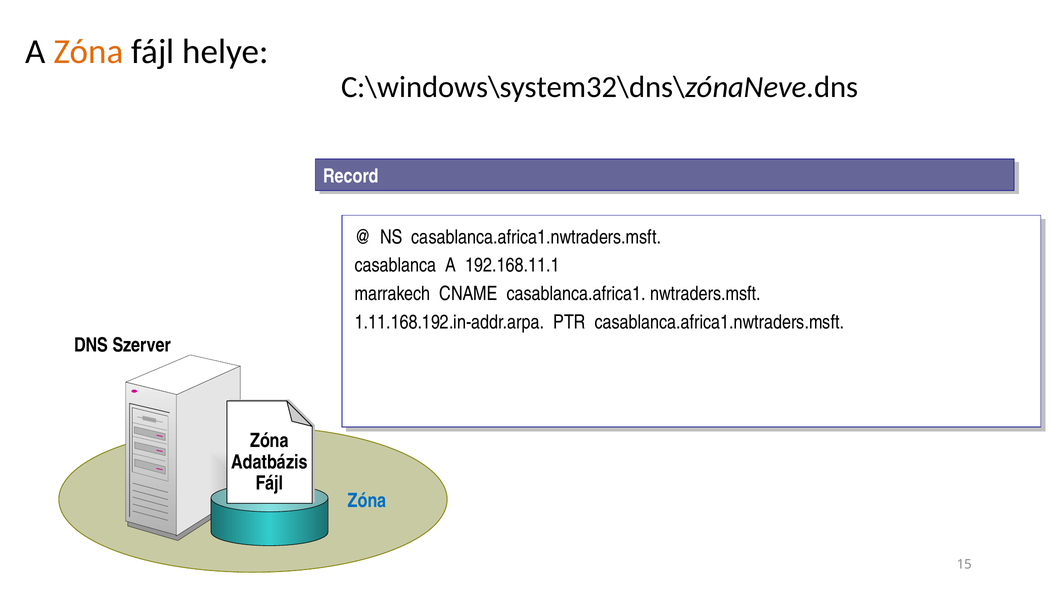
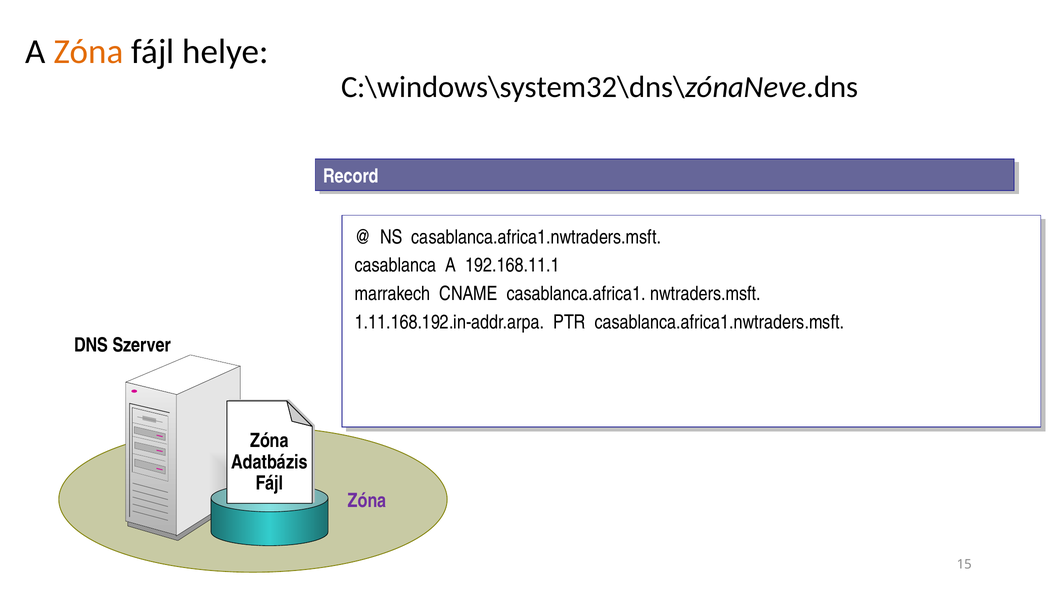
Zóna colour: blue -> purple (367, 501)
